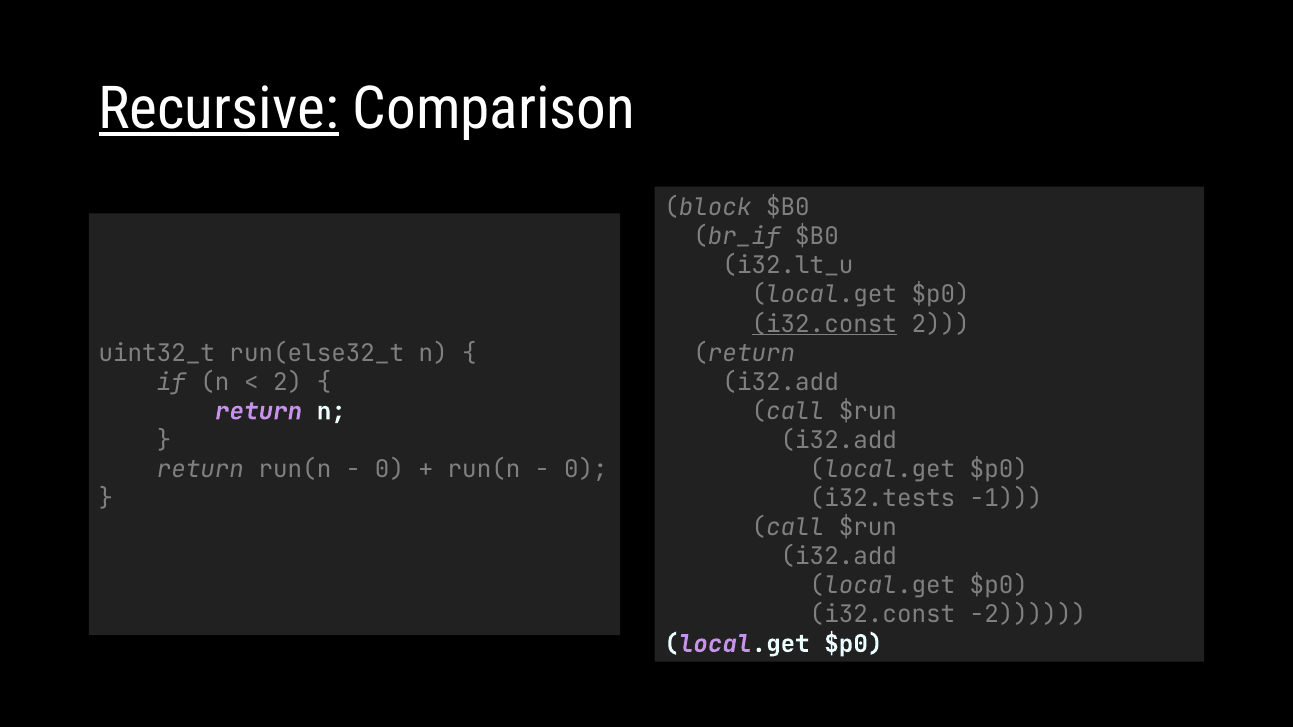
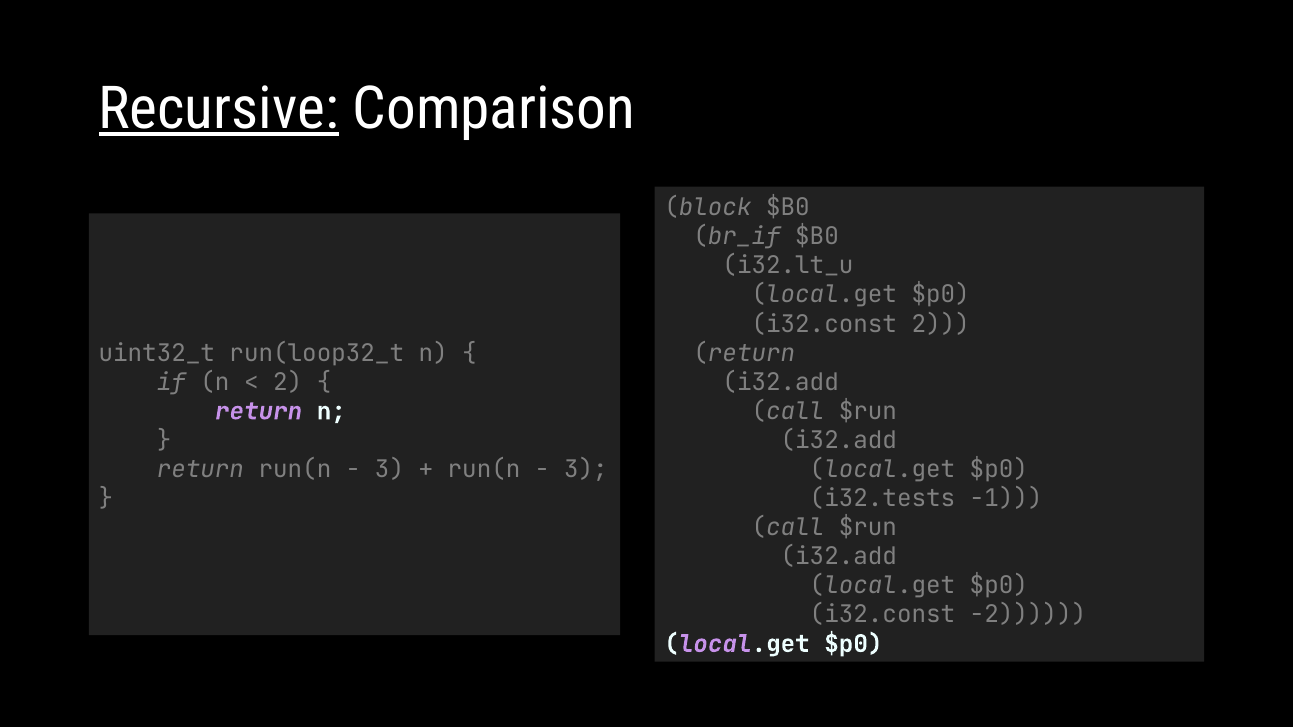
i32.const underline: present -> none (824, 324)
run(else32_t: run(else32_t -> run(loop32_t (317, 353)
0: 0 -> 3 (390, 470)
0: 0 -> 3 (586, 470)
